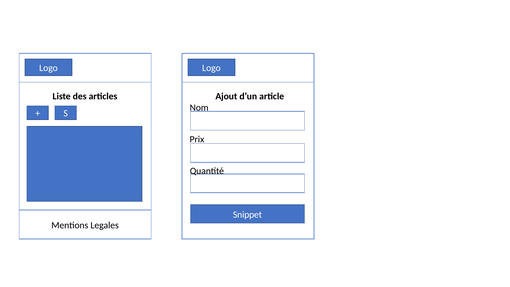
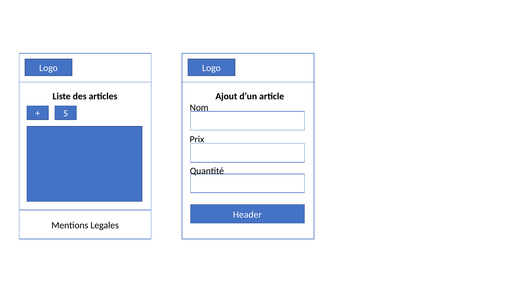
Snippet: Snippet -> Header (247, 214)
